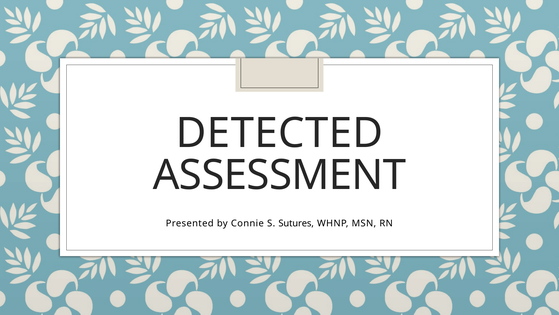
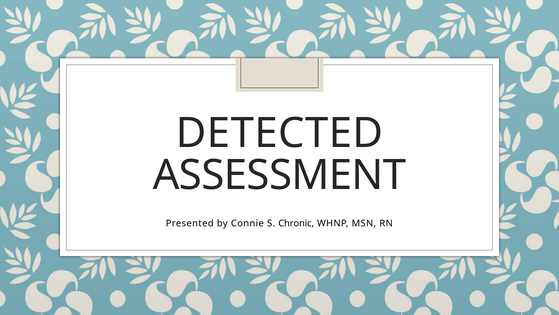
Sutures: Sutures -> Chronic (296, 223)
